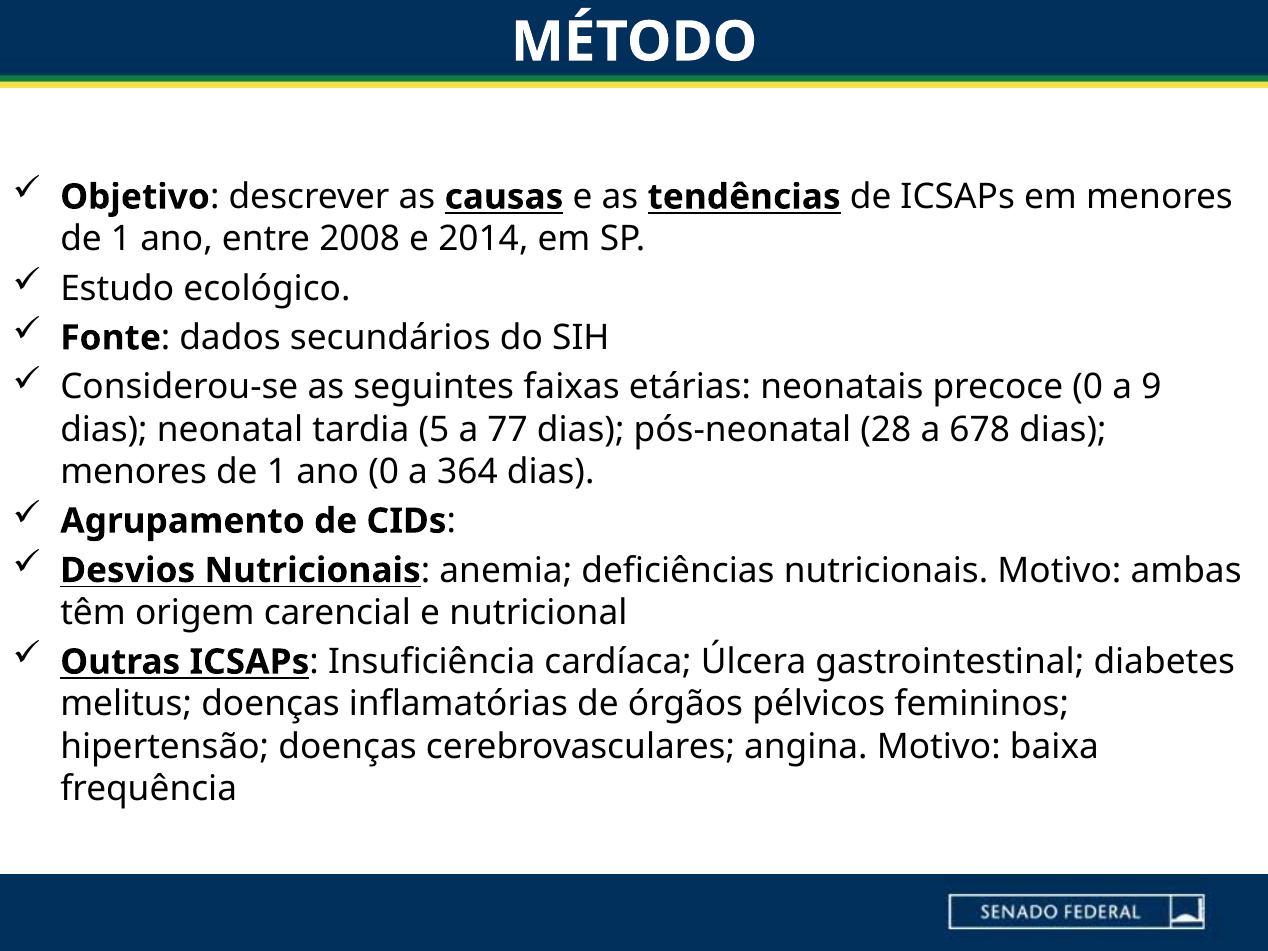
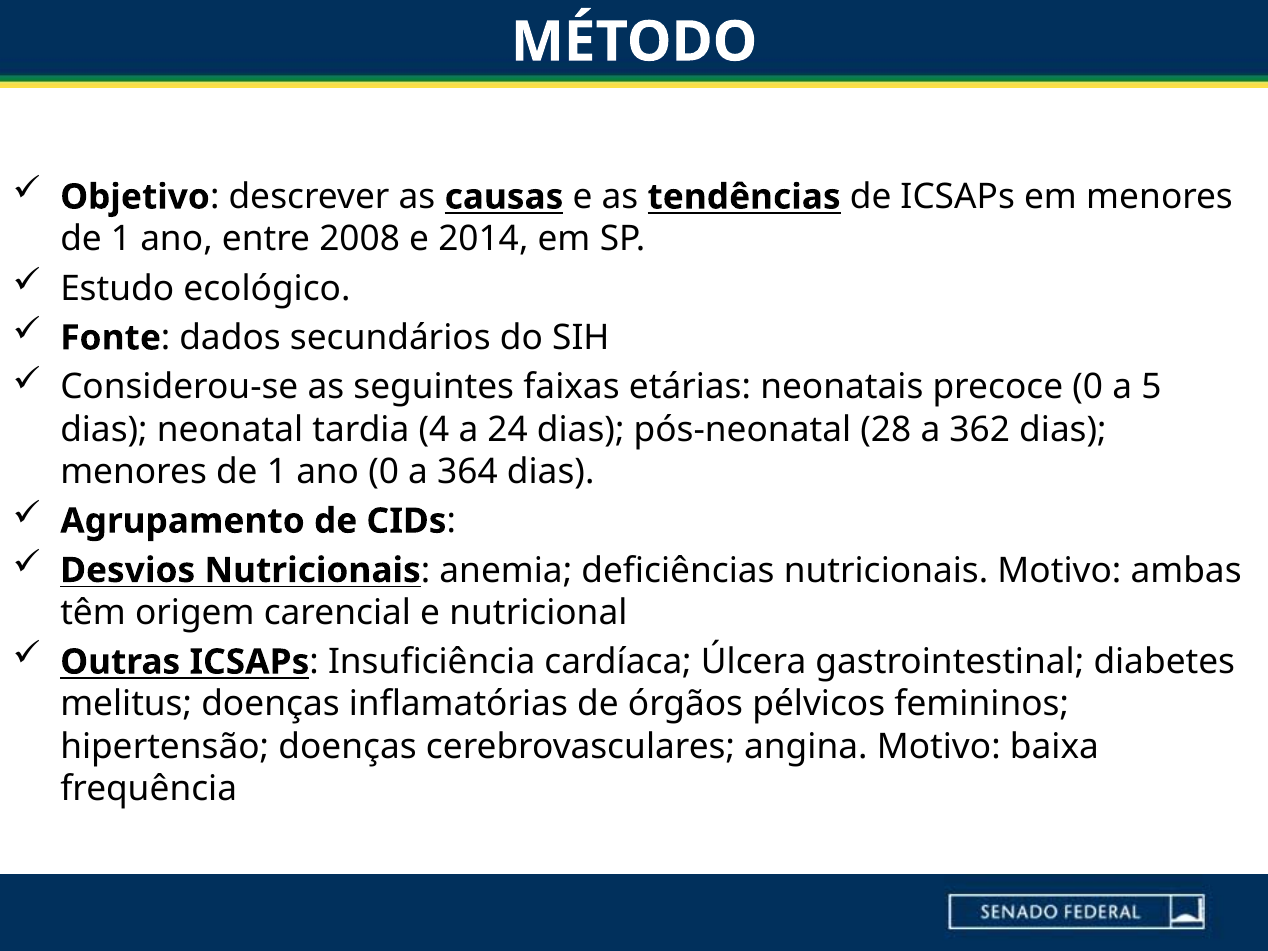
9: 9 -> 5 (1151, 387)
5: 5 -> 4 (434, 429)
77: 77 -> 24 (508, 429)
678: 678 -> 362 (980, 429)
